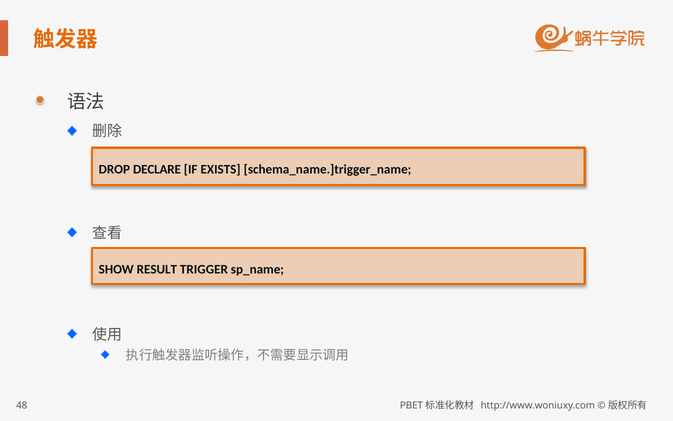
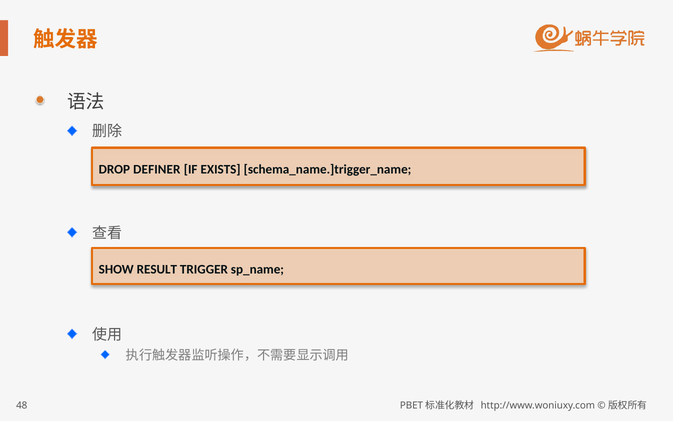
DECLARE: DECLARE -> DEFINER (157, 170)
